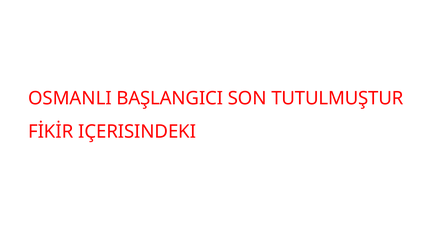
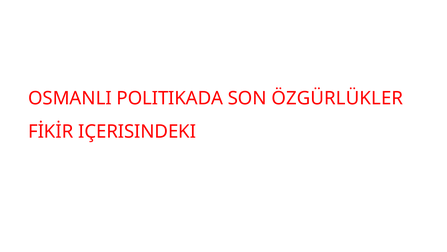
BAŞLANGICI: BAŞLANGICI -> POLITIKADA (170, 98)
TUTULMUŞTUR: TUTULMUŞTUR -> ÖZGÜRLÜKLER (337, 98)
